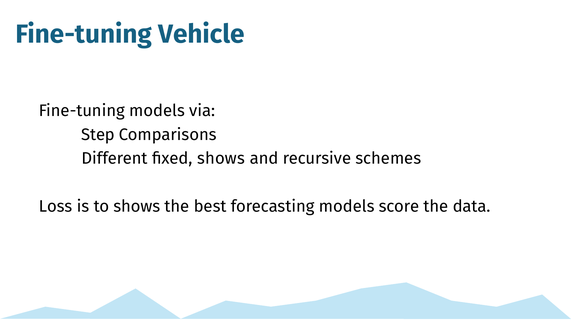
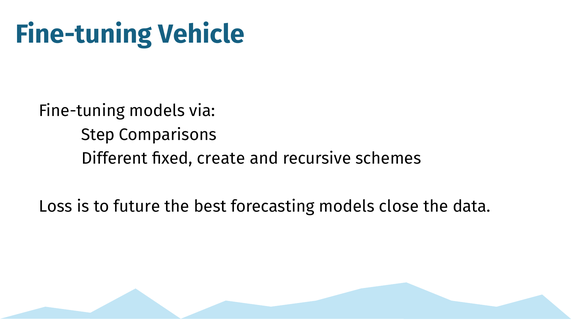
fixed shows: shows -> create (221, 159)
to shows: shows -> future (137, 206)
score: score -> close (399, 206)
